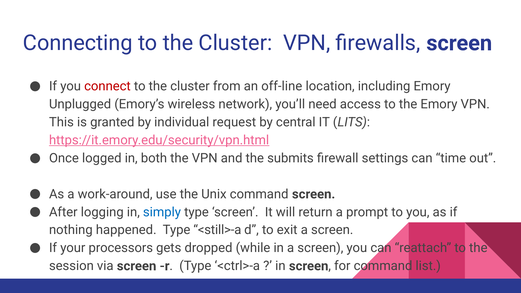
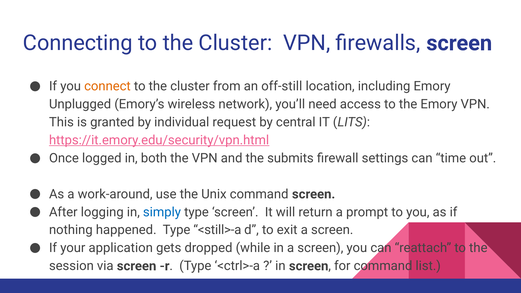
connect colour: red -> orange (107, 86)
off-line: off-line -> off-still (282, 86)
processors: processors -> application (121, 248)
